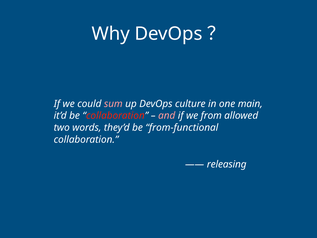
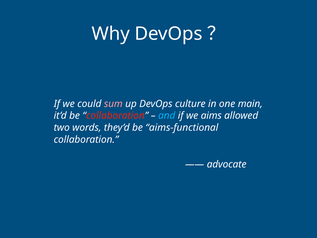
and colour: pink -> light blue (167, 116)
from: from -> aims (211, 116)
from-functional: from-functional -> aims-functional (182, 127)
releasing: releasing -> advocate (227, 164)
